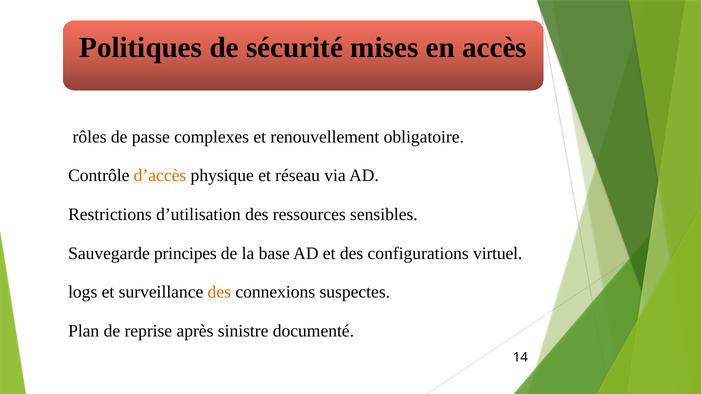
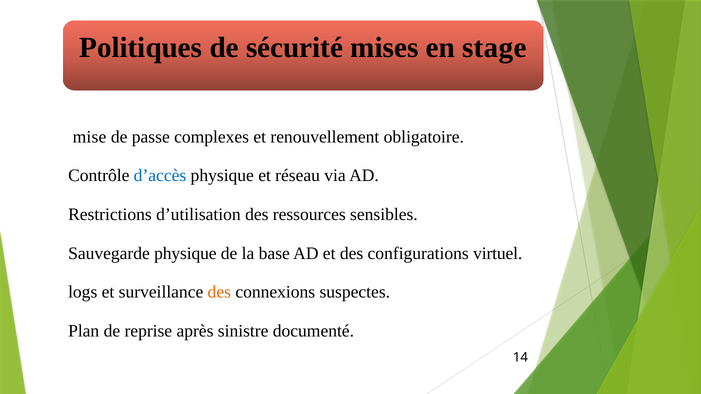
accès: accès -> stage (494, 48)
rôles: rôles -> mise (89, 137)
d’accès colour: orange -> blue (160, 176)
Sauvegarde principes: principes -> physique (185, 253)
